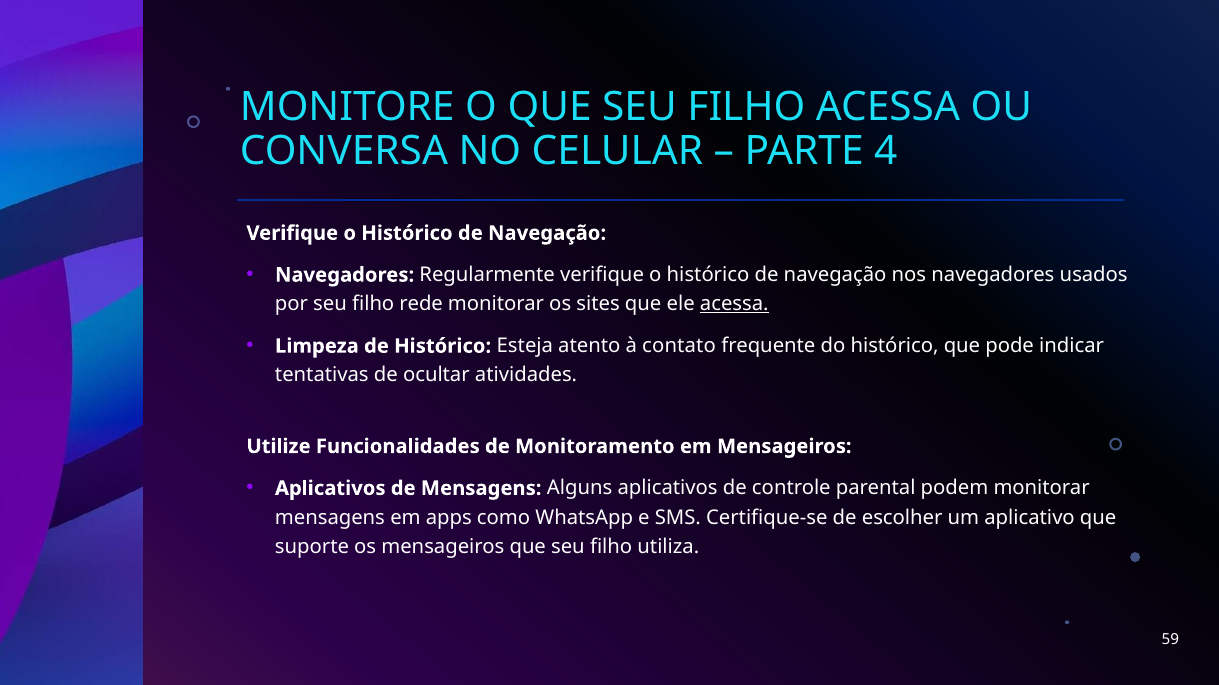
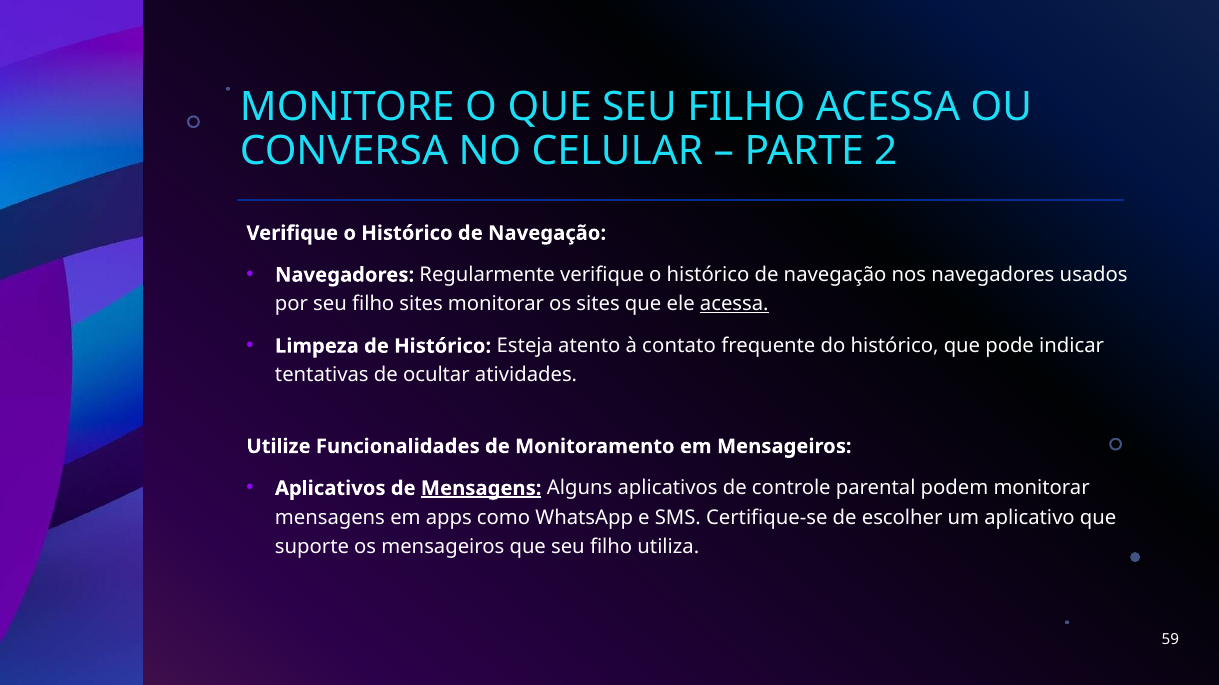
4: 4 -> 2 (886, 151)
filho rede: rede -> sites (421, 304)
Mensagens underline: none -> present (481, 489)
